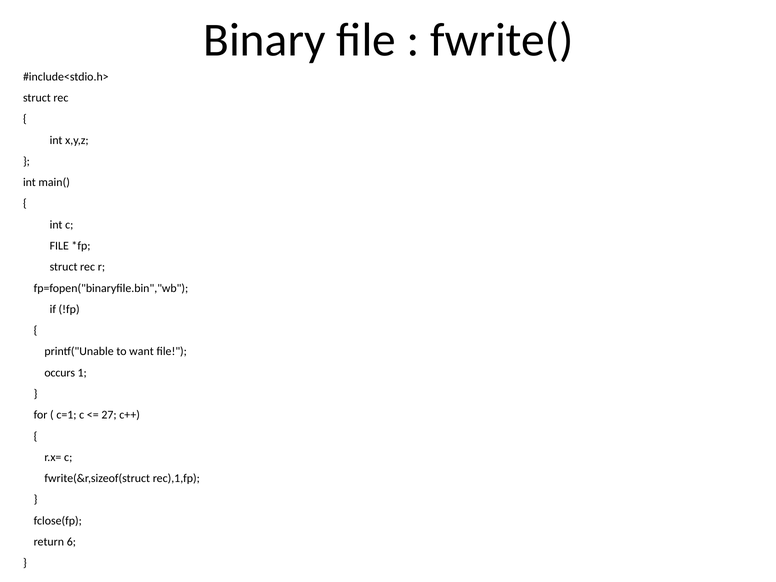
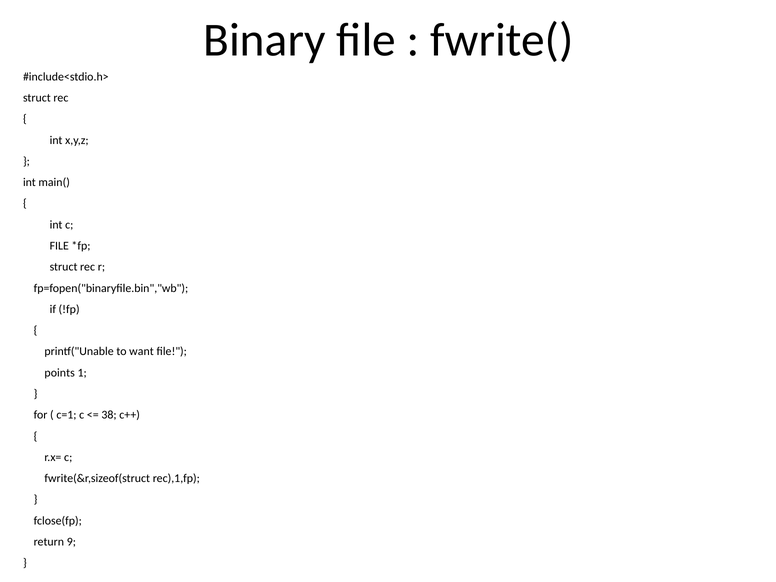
occurs: occurs -> points (60, 373)
27: 27 -> 38 (109, 415)
6: 6 -> 9 (71, 542)
